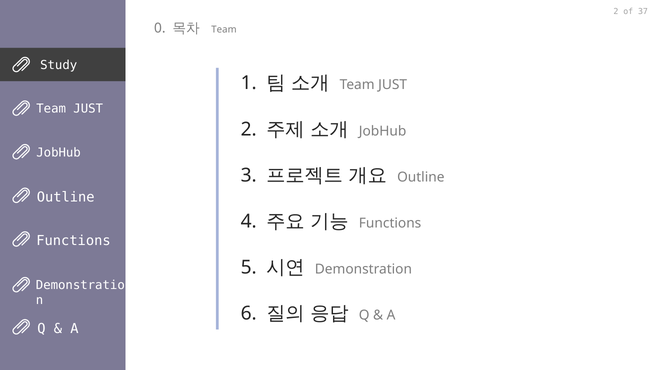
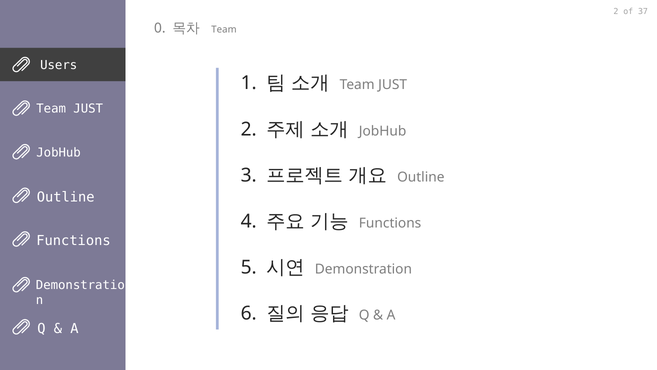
Study: Study -> Users (59, 65)
